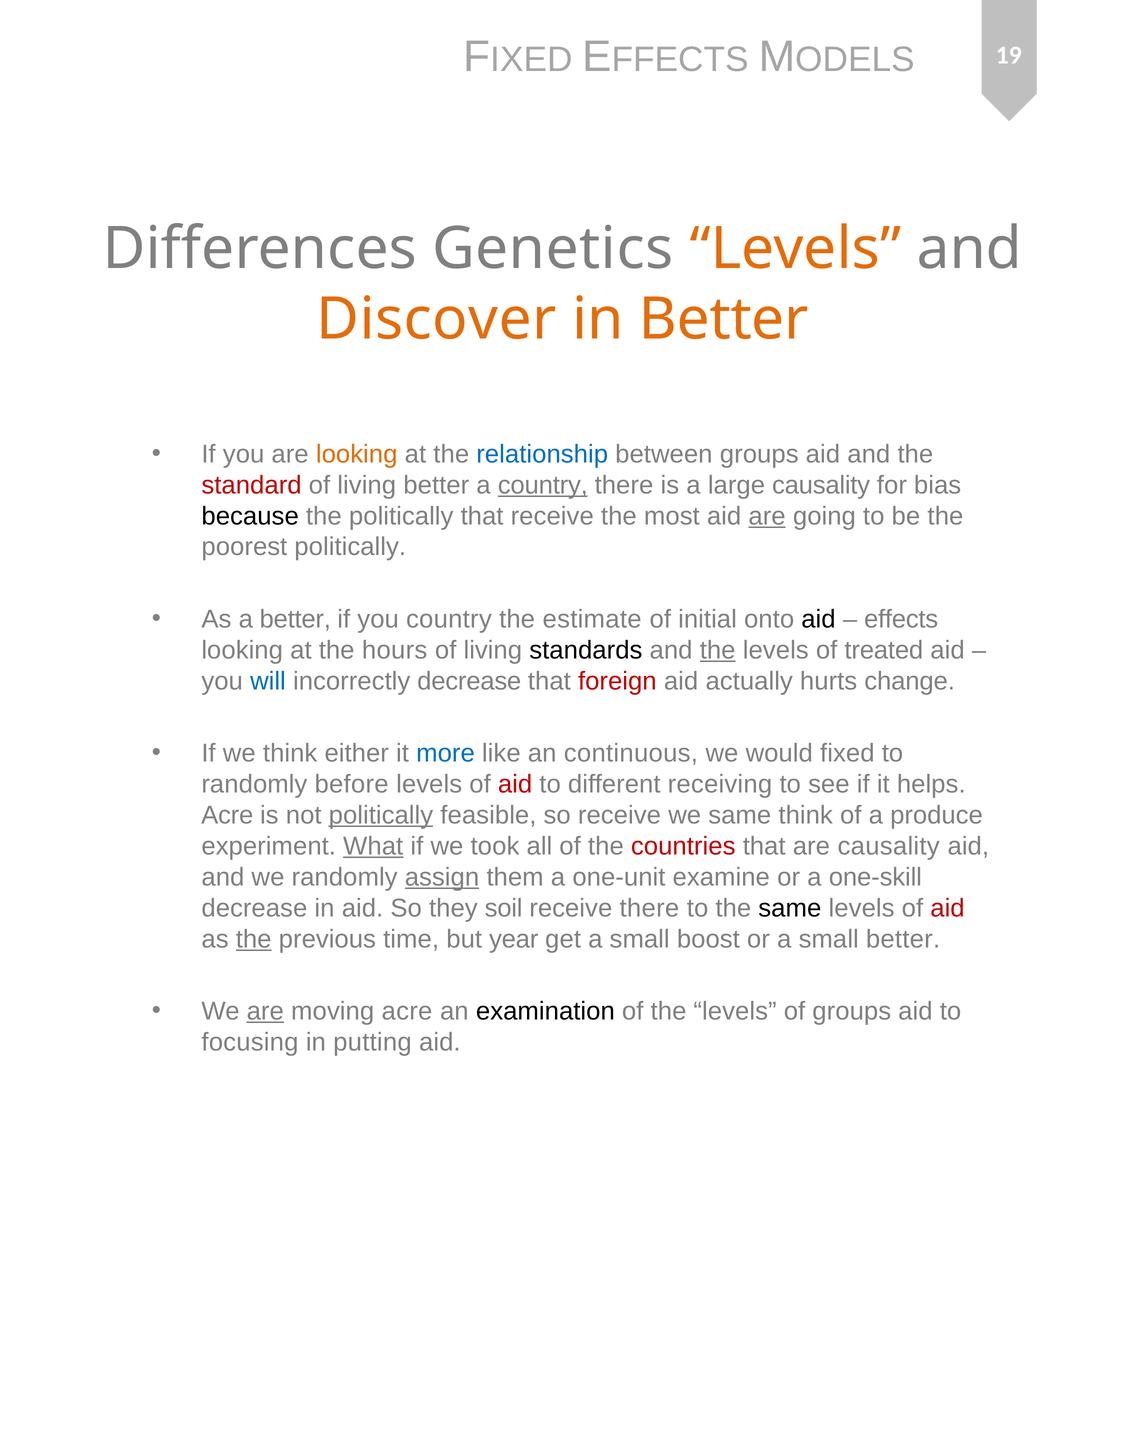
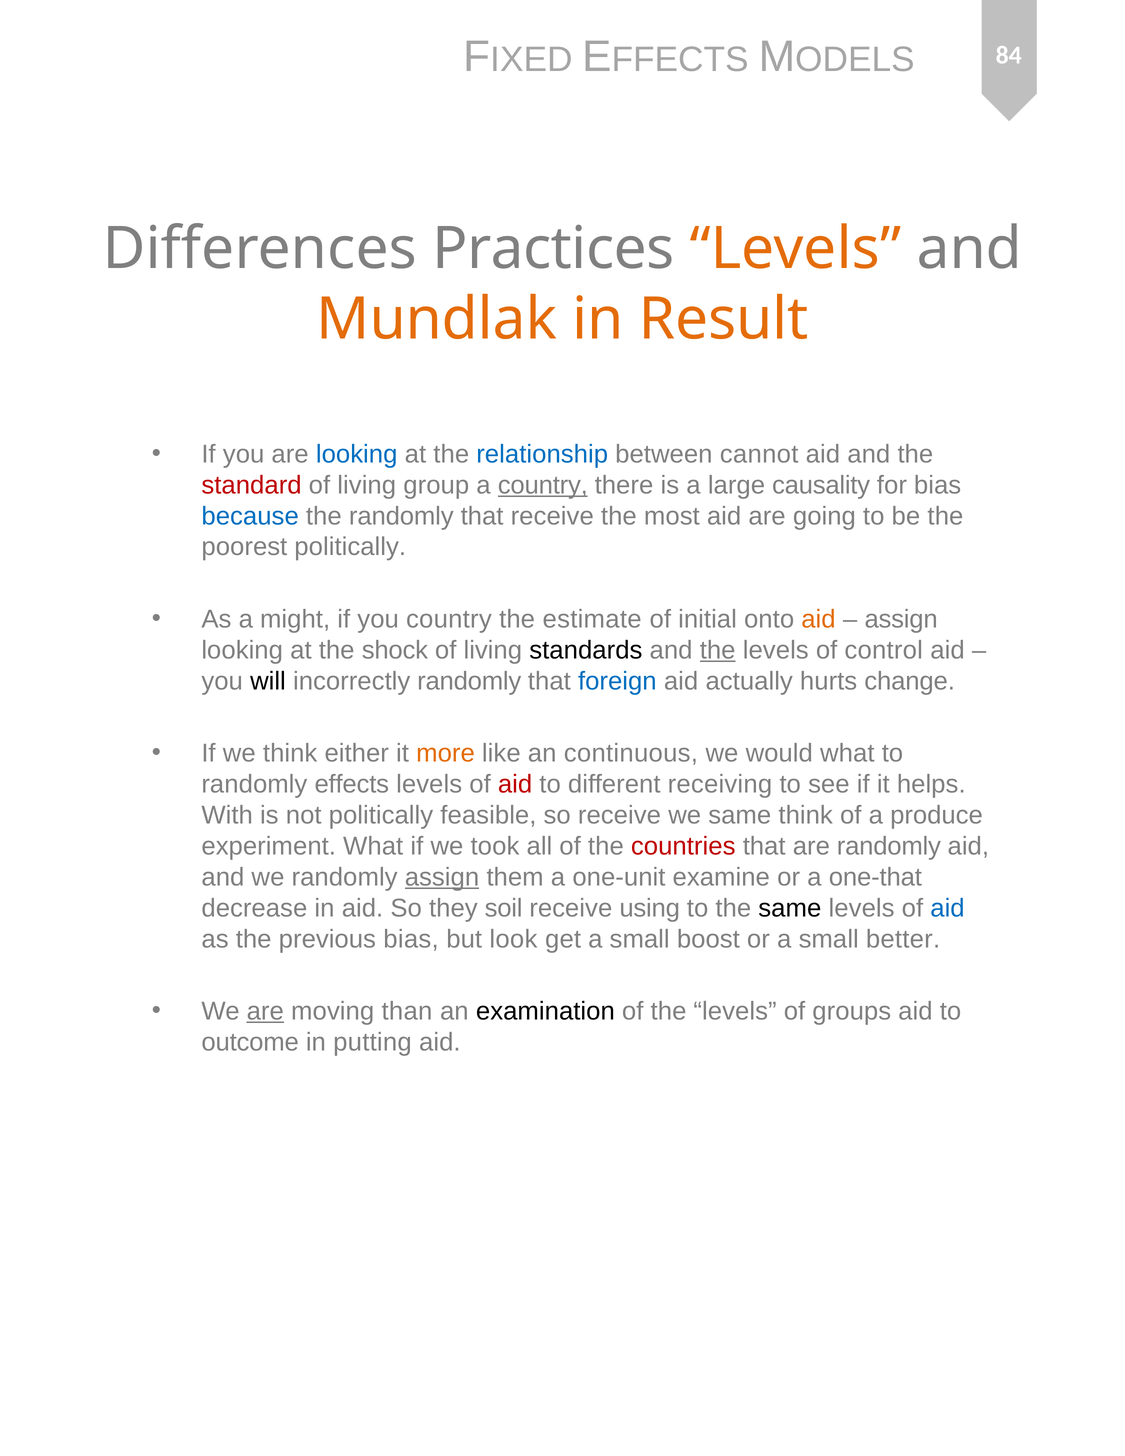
19: 19 -> 84 (1009, 55)
Genetics: Genetics -> Practices (553, 249)
Discover: Discover -> Mundlak (437, 319)
in Better: Better -> Result (724, 319)
looking colour: orange -> blue (357, 454)
between groups: groups -> cannot (759, 454)
living better: better -> group (436, 485)
because colour: black -> blue (250, 516)
the politically: politically -> randomly (401, 516)
are underline: present -> none (767, 516)
a better: better -> might (295, 619)
aid colour: black -> orange (818, 619)
effects: effects -> assign (901, 619)
hours: hours -> shock (395, 650)
treated: treated -> control (884, 650)
will colour: blue -> black (268, 681)
incorrectly decrease: decrease -> randomly (469, 681)
foreign colour: red -> blue (617, 681)
more colour: blue -> orange (446, 753)
would fixed: fixed -> what (847, 753)
before: before -> effects (352, 784)
Acre: Acre -> With (227, 815)
politically underline: present -> none (381, 815)
What underline: present -> none (373, 846)
are causality: causality -> randomly (889, 846)
one-skill: one-skill -> one-that (875, 877)
receive there: there -> using (650, 908)
aid colour: red -> blue (947, 908)
the underline: present -> none (254, 939)
previous time: time -> bias (411, 939)
year: year -> look (513, 939)
moving acre: acre -> than (407, 1011)
focusing: focusing -> outcome (250, 1042)
